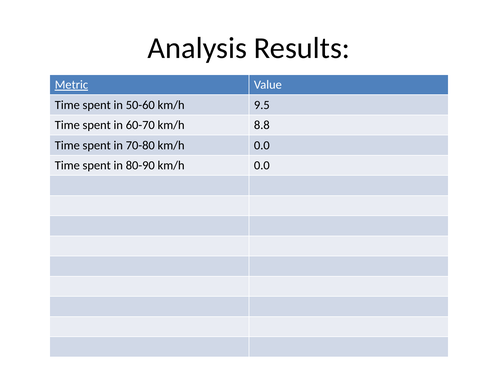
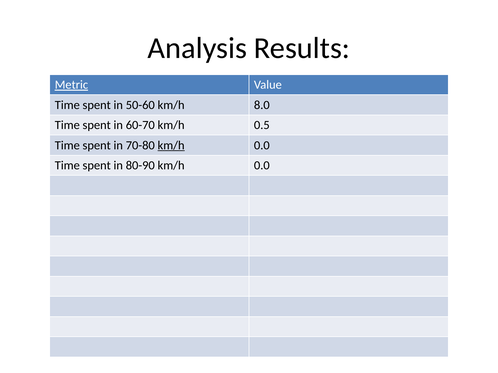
9.5: 9.5 -> 8.0 (262, 105)
8.8: 8.8 -> 0.5 (262, 125)
km/h underline: none -> present (171, 146)
